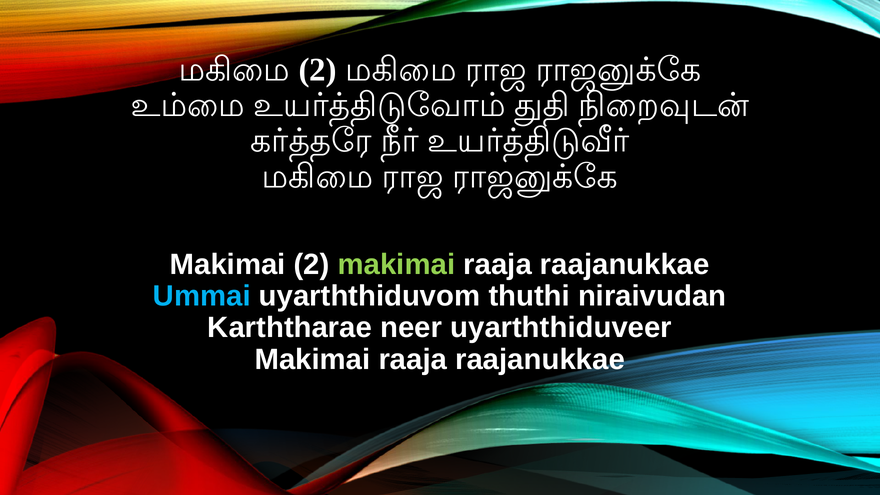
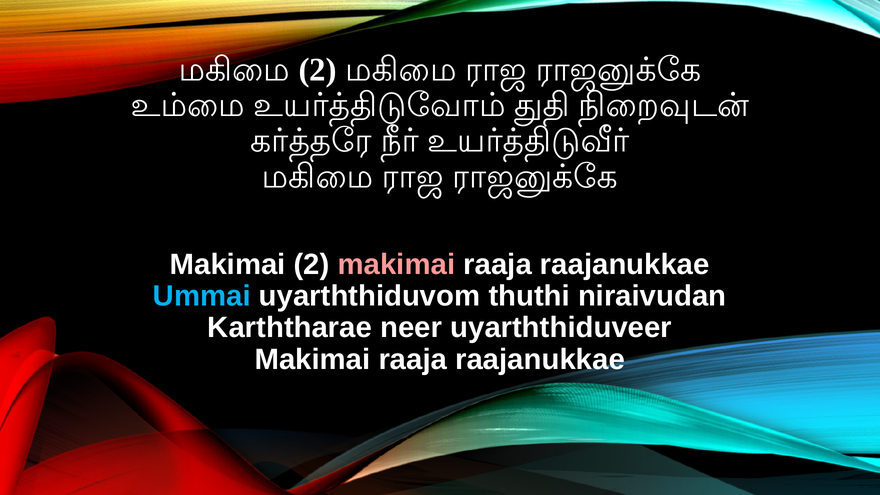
makimai colour: light green -> pink (396, 264)
